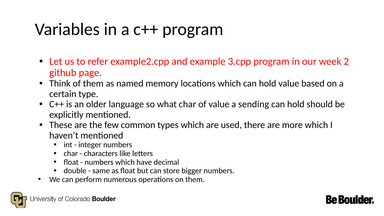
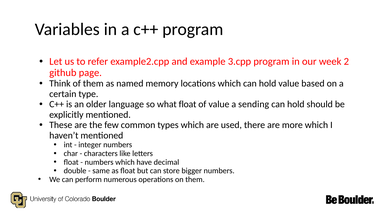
what char: char -> float (188, 104)
